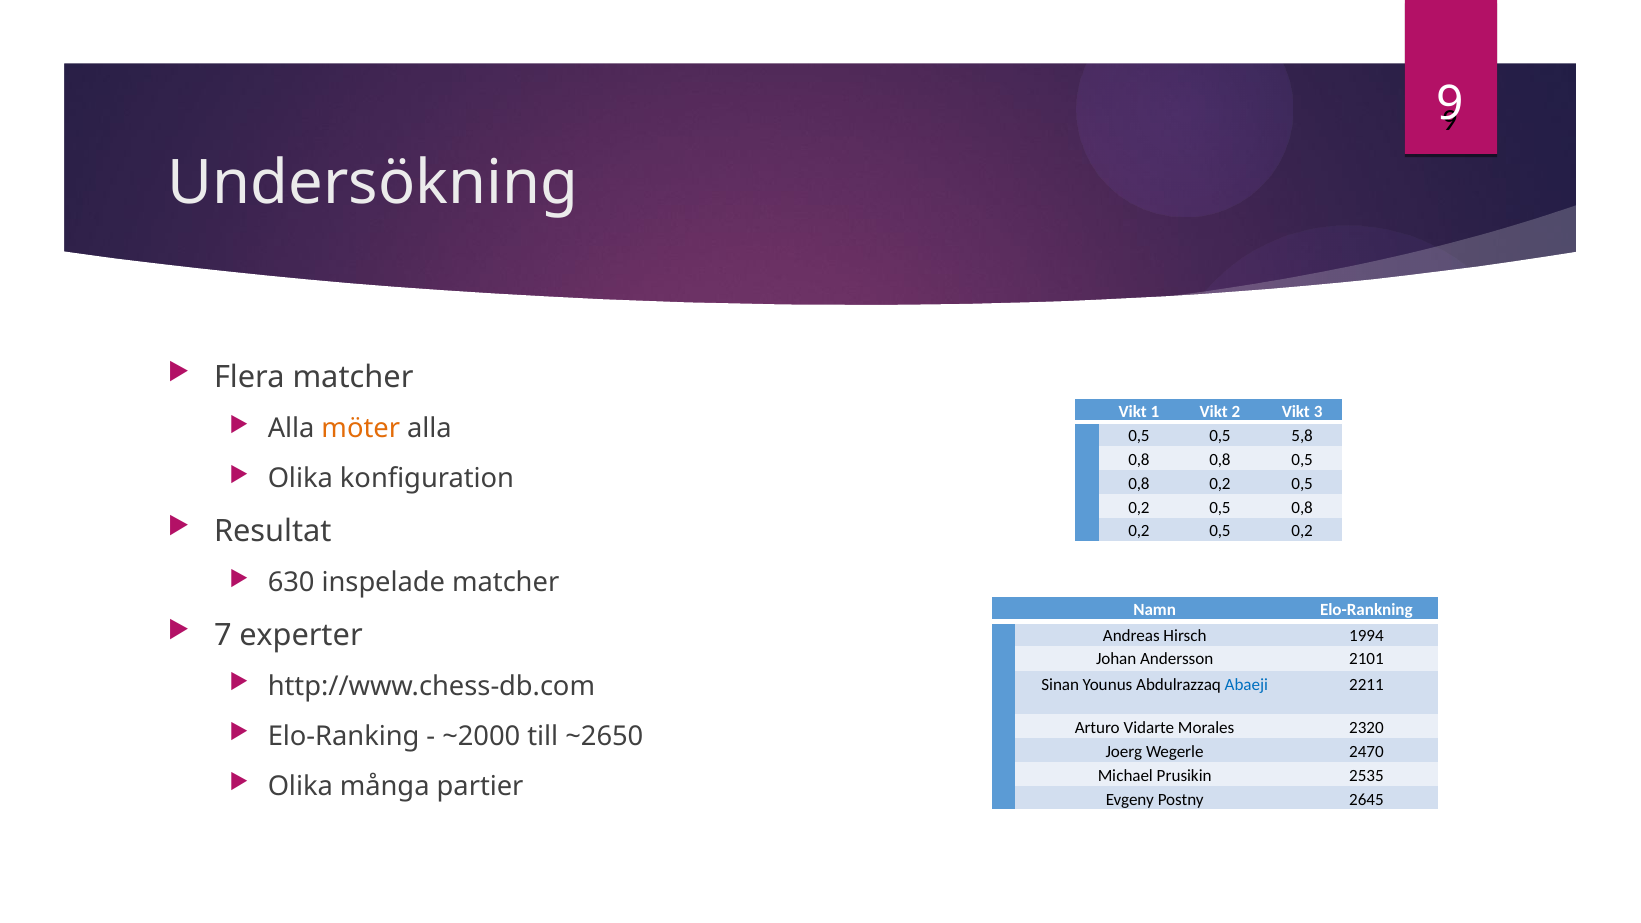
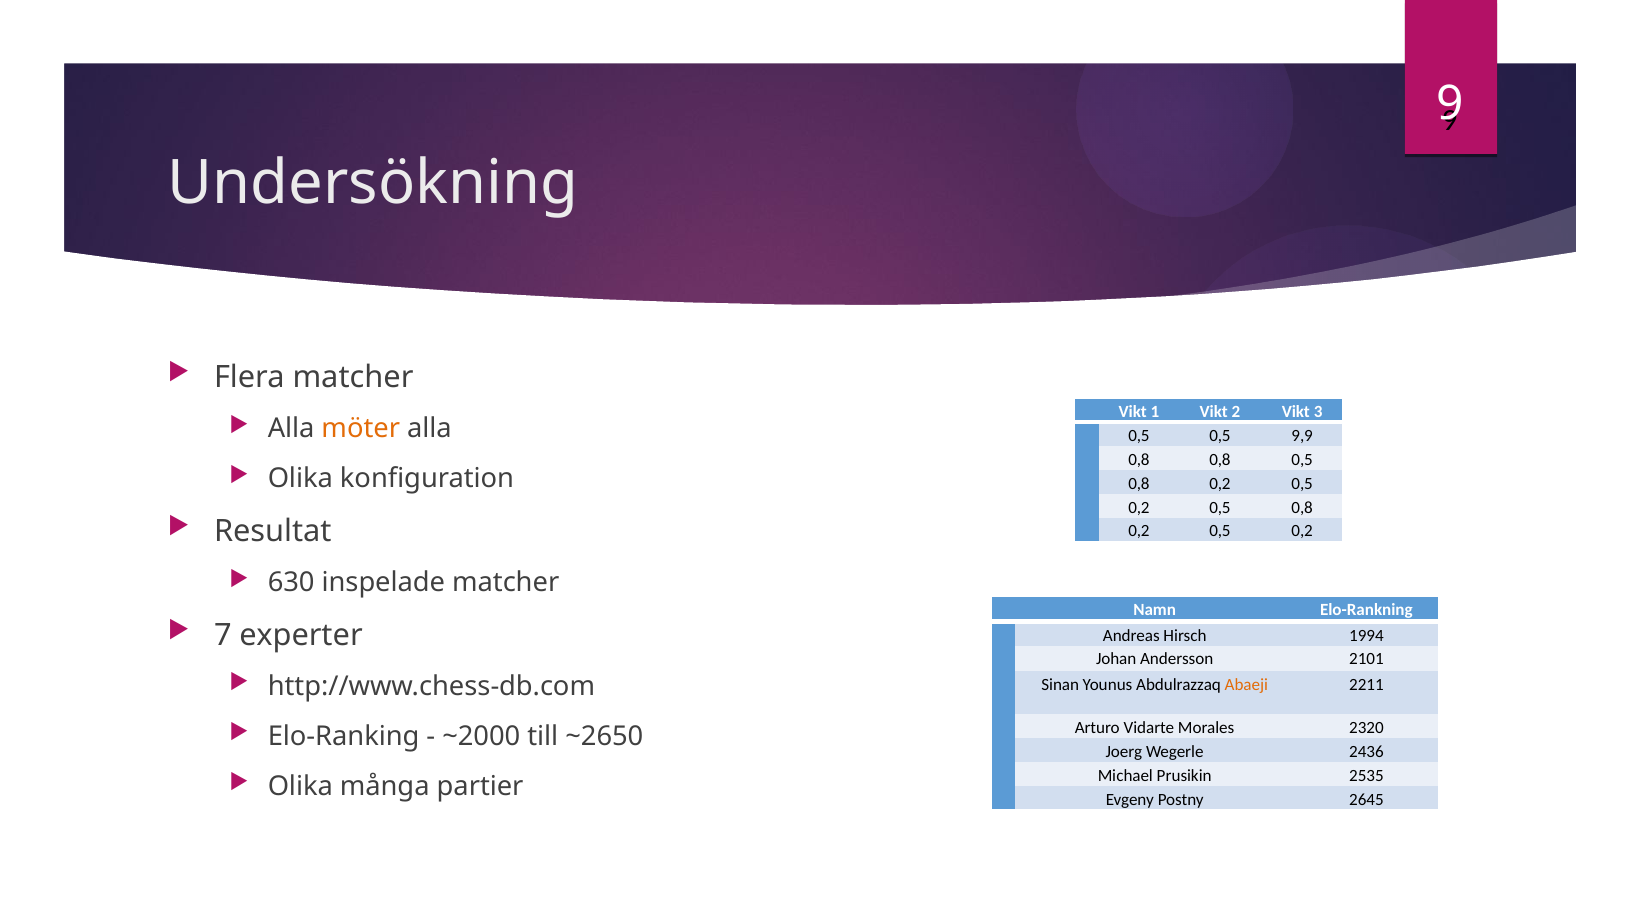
5,8: 5,8 -> 9,9 (1302, 436)
Abaeji colour: blue -> orange (1246, 685)
2470: 2470 -> 2436 (1366, 752)
